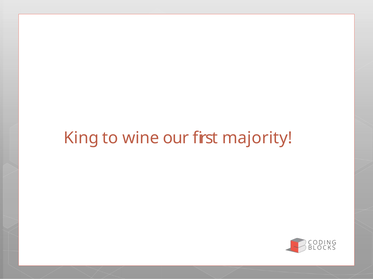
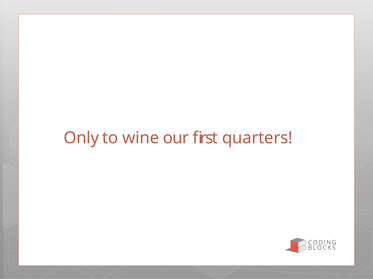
King: King -> Only (81, 138)
majority: majority -> quarters (257, 138)
